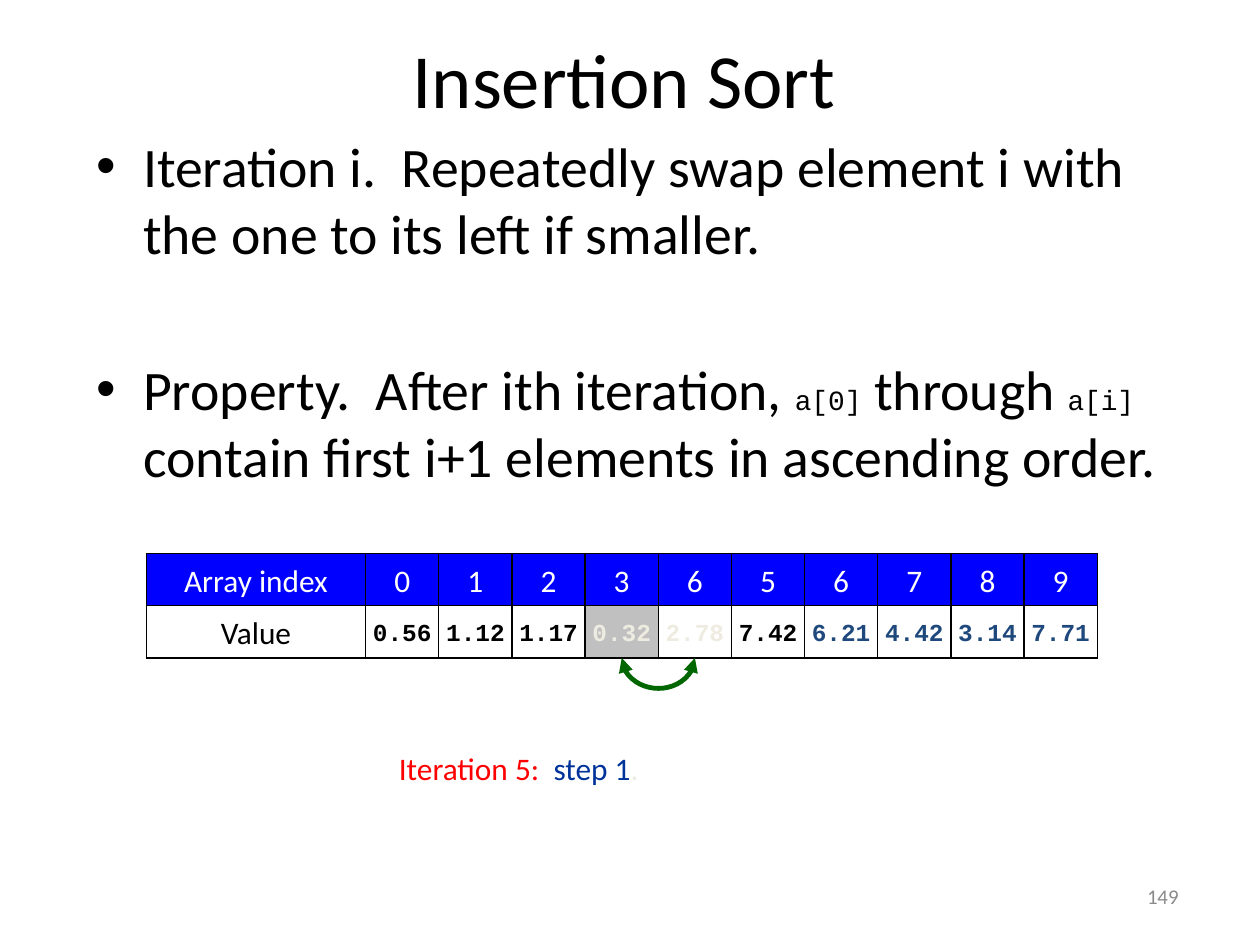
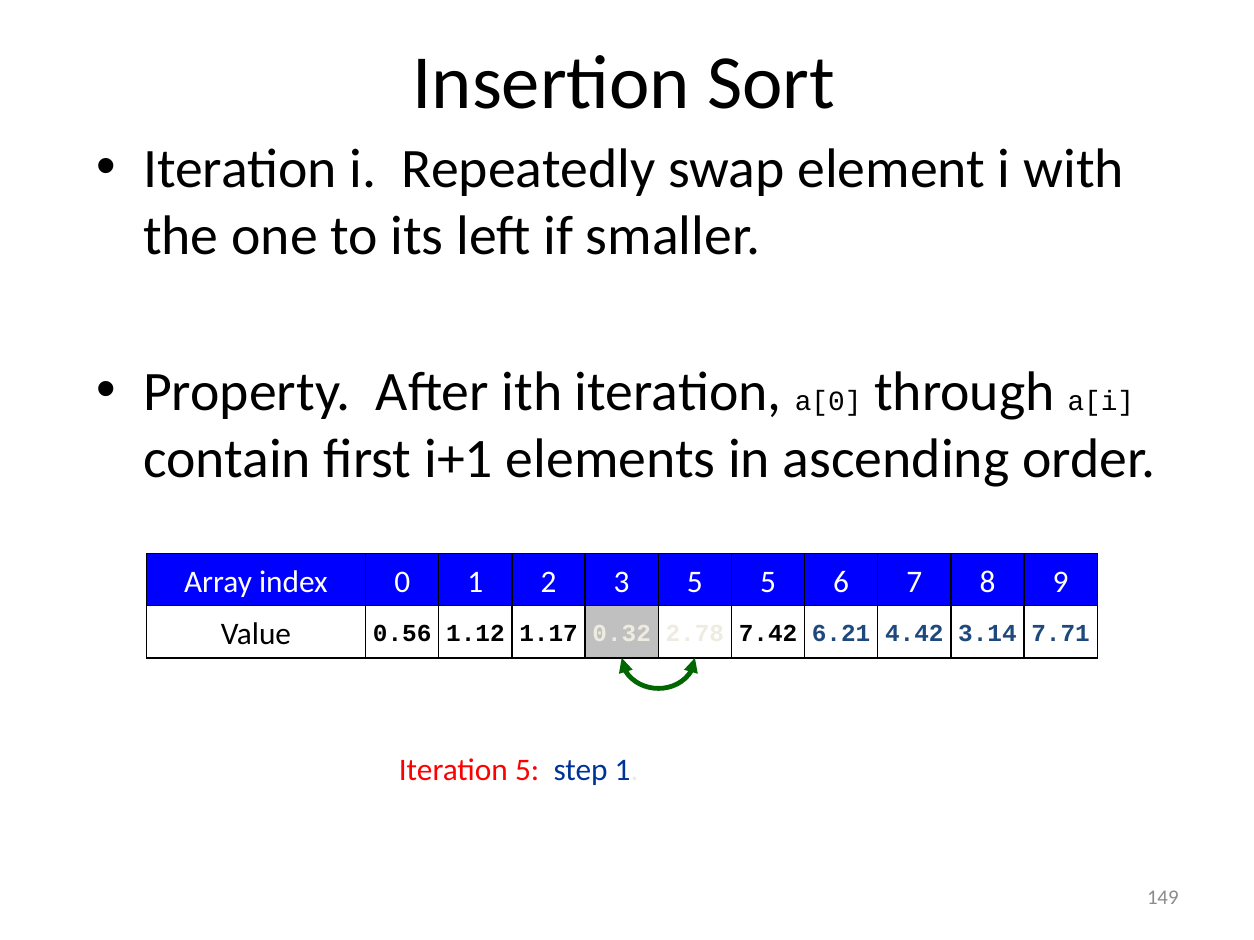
3 6: 6 -> 5 (695, 582)
